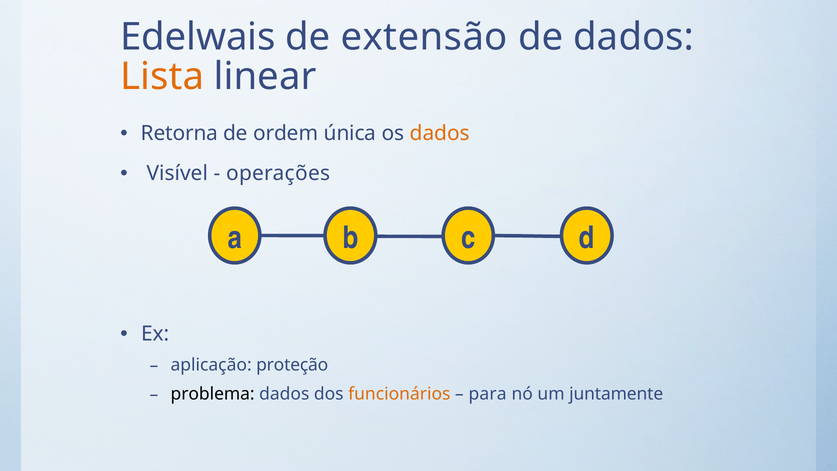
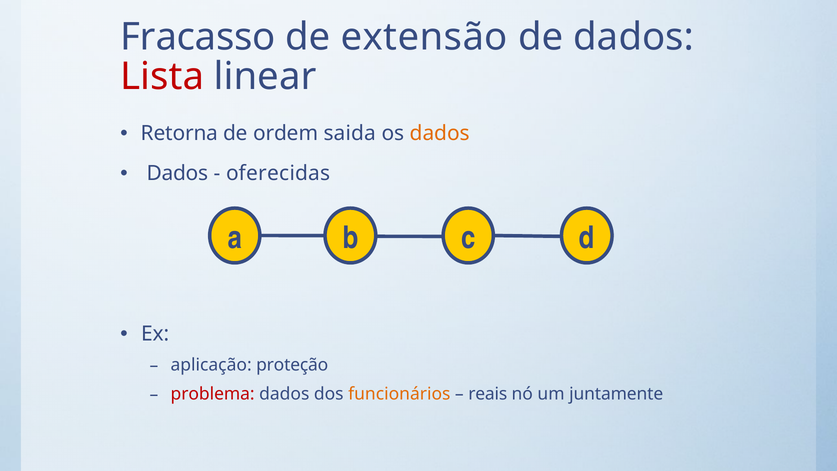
Edelwais: Edelwais -> Fracasso (198, 37)
Lista colour: orange -> red (162, 76)
única: única -> saida (350, 133)
Visível: Visível -> Dados (178, 173)
operações: operações -> oferecidas (278, 173)
problema colour: black -> red (213, 394)
para: para -> reais (488, 394)
